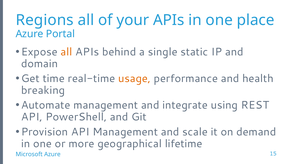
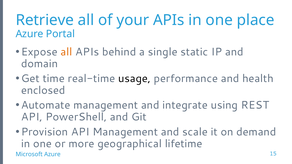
Regions: Regions -> Retrieve (45, 20)
usage colour: orange -> black (135, 79)
breaking: breaking -> enclosed (43, 90)
